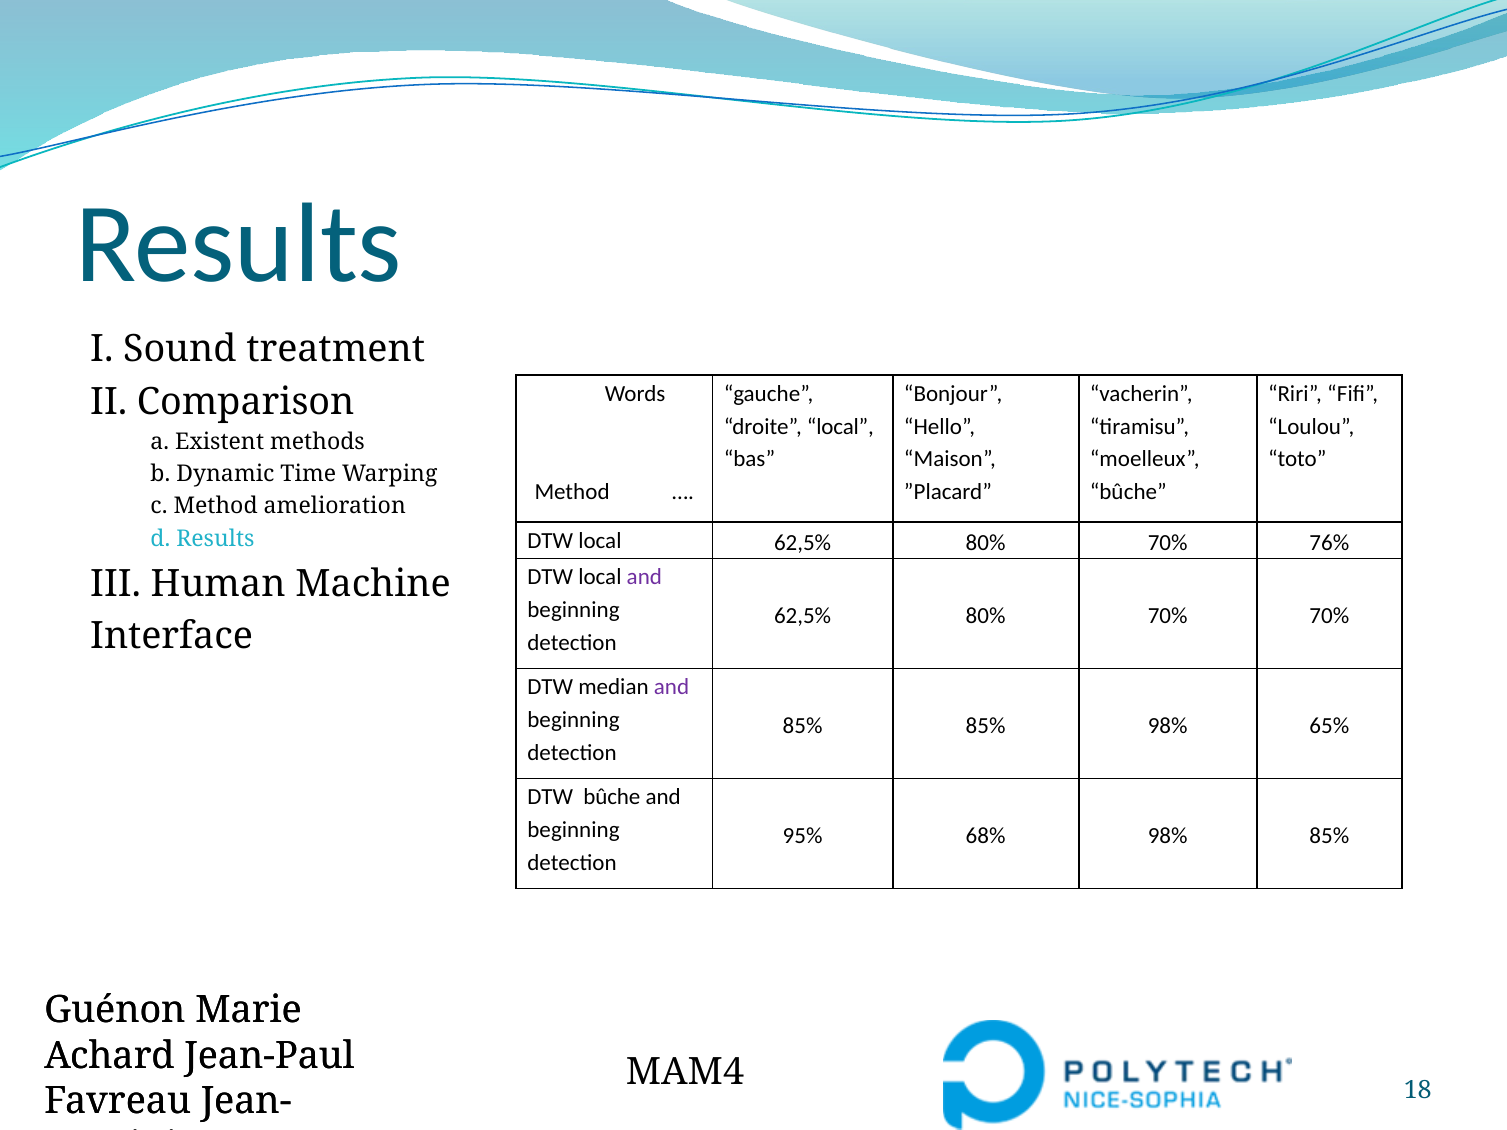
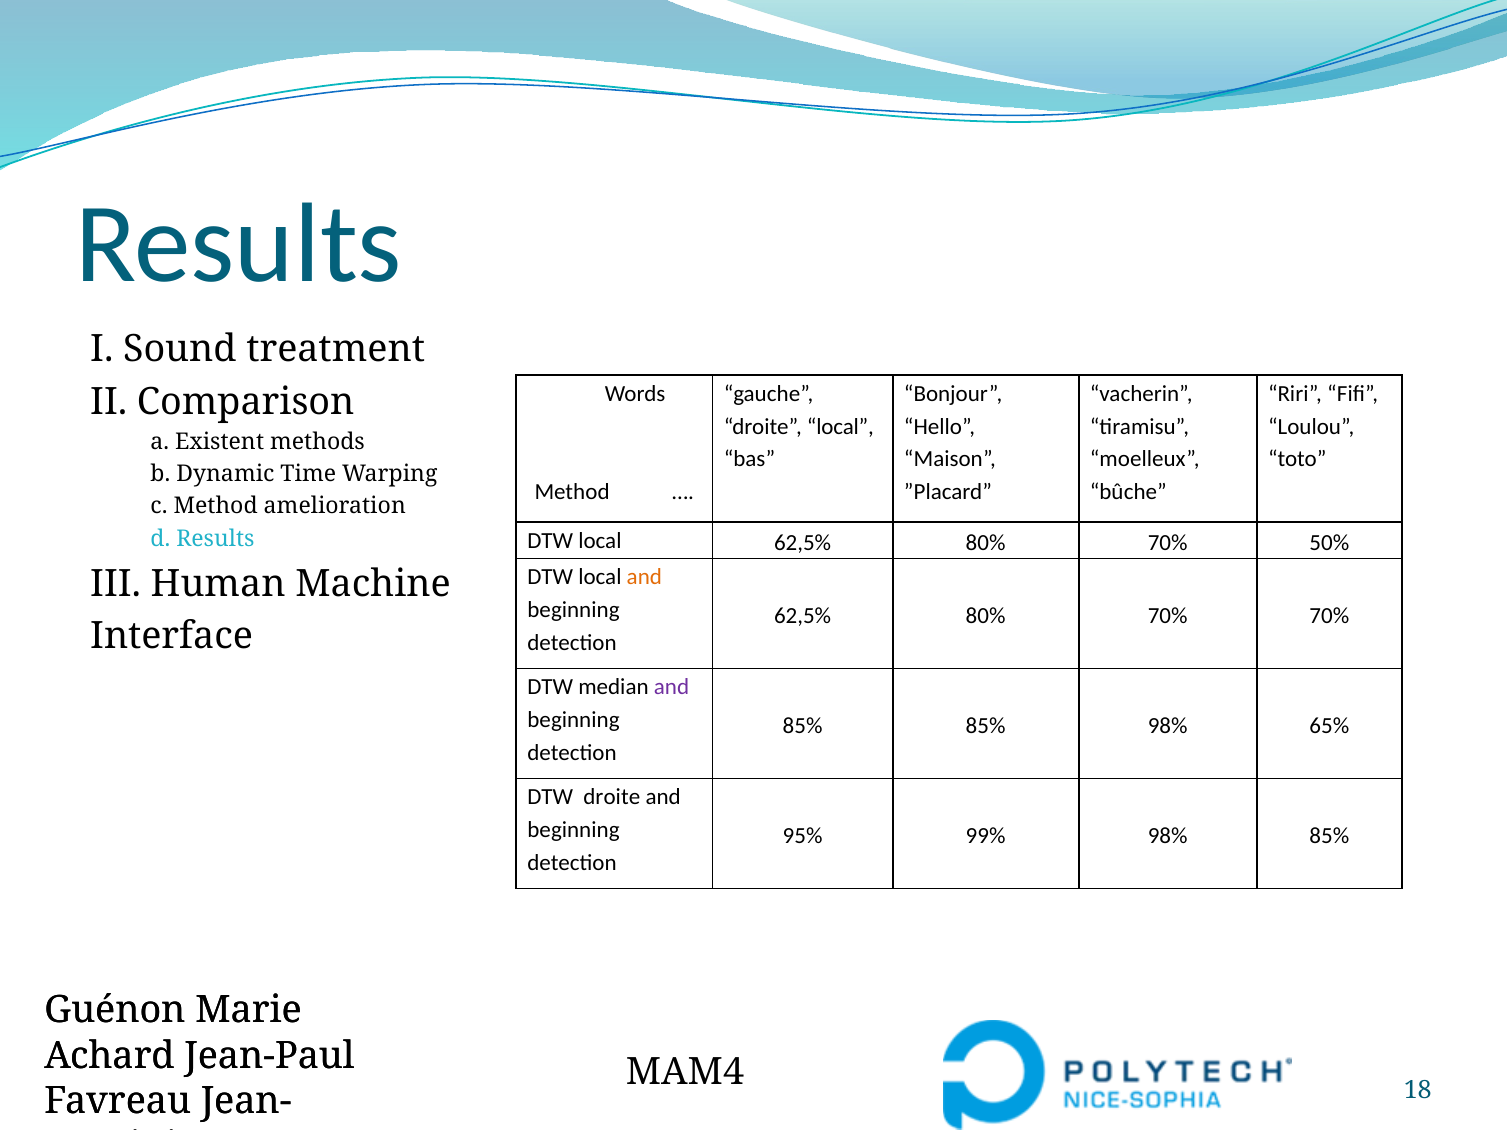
76%: 76% -> 50% (1329, 543)
and colour: purple -> orange (644, 577)
DTW bûche: bûche -> droite (612, 797)
68%: 68% -> 99% (986, 836)
